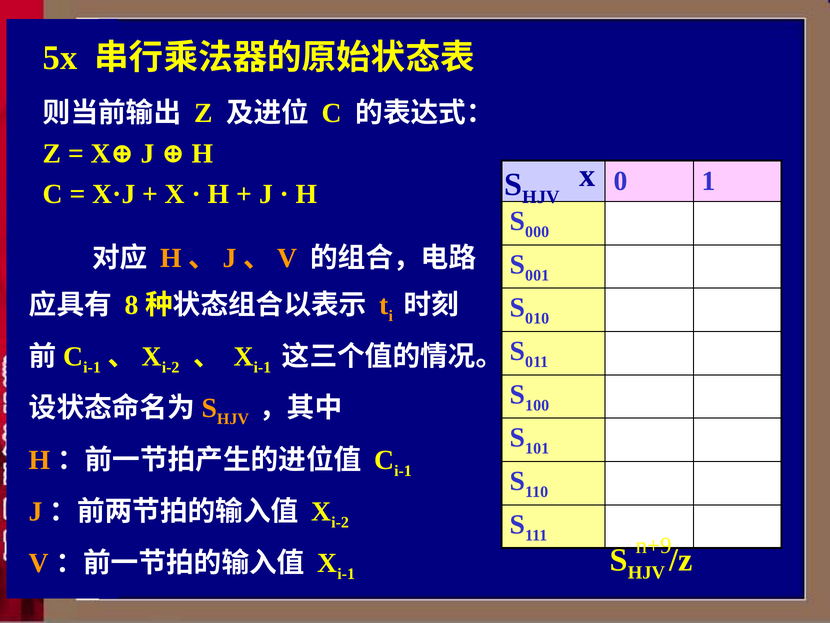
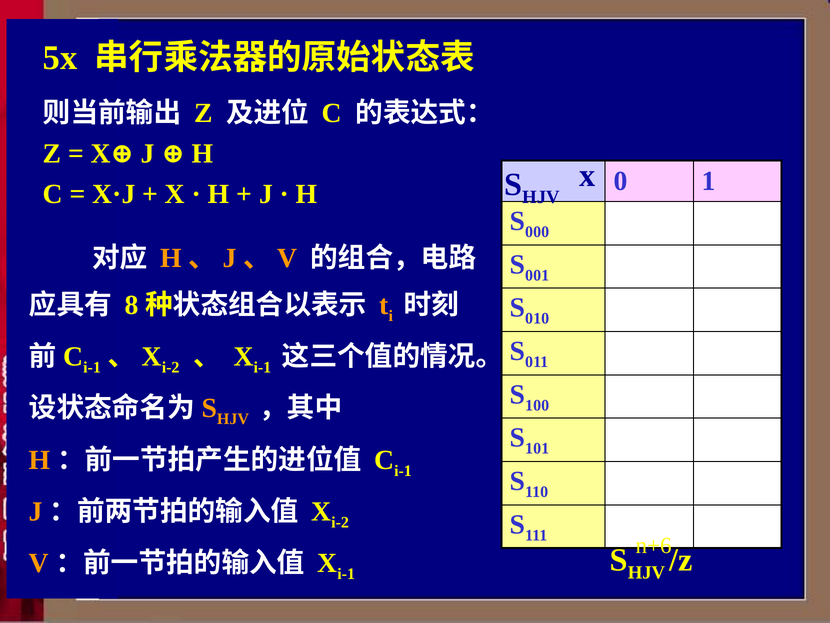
n+9: n+9 -> n+6 (654, 545)
